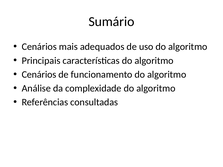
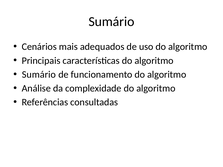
Cenários: Cenários -> Sumário (39, 75)
